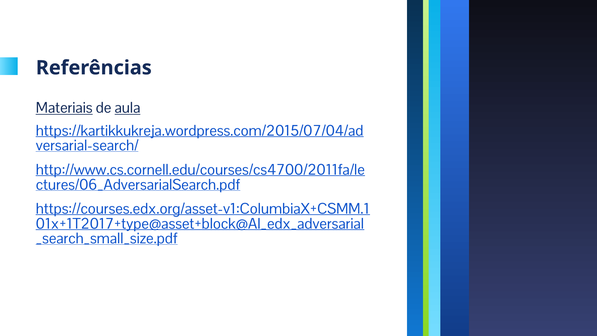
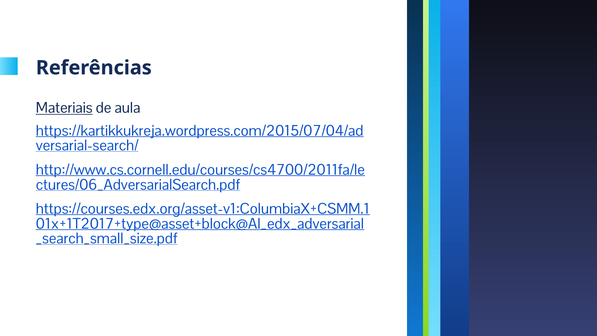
aula underline: present -> none (127, 108)
